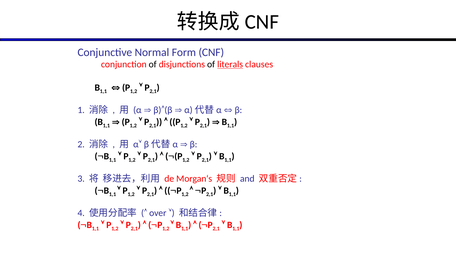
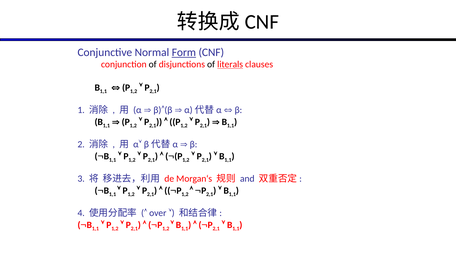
Form underline: none -> present (184, 52)
